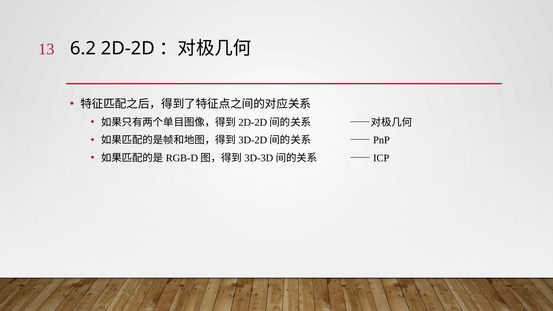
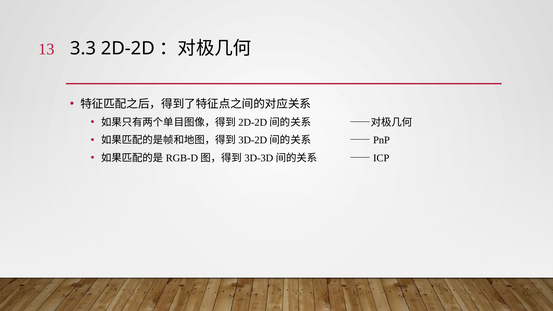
6.2: 6.2 -> 3.3 (83, 48)
